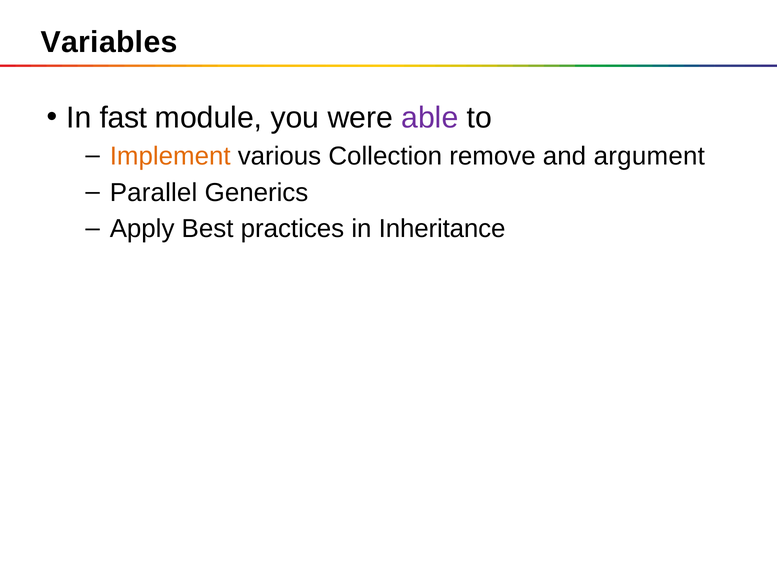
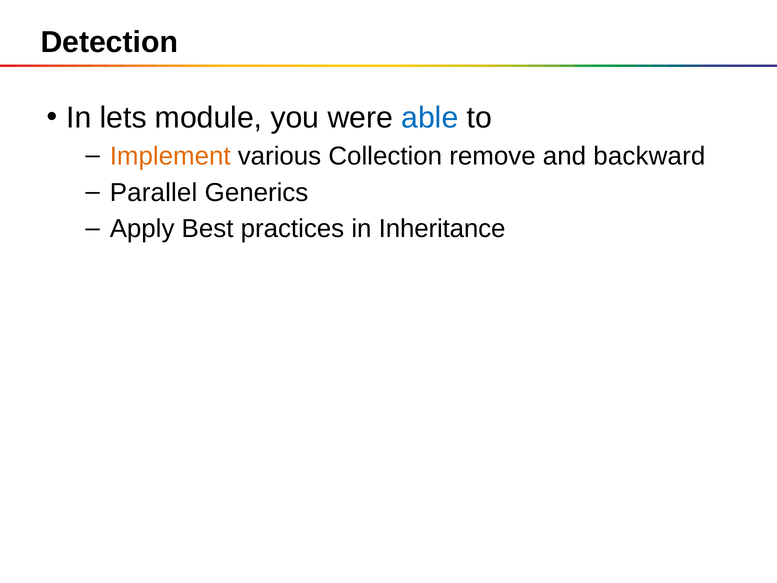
Variables: Variables -> Detection (109, 42)
fast: fast -> lets (123, 118)
able colour: purple -> blue (430, 118)
argument: argument -> backward (649, 156)
